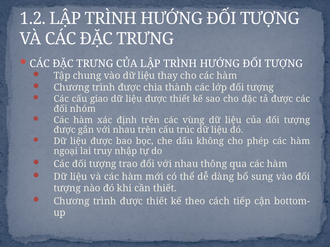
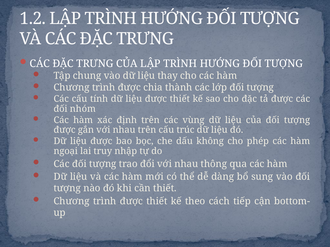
giao: giao -> tính (99, 99)
